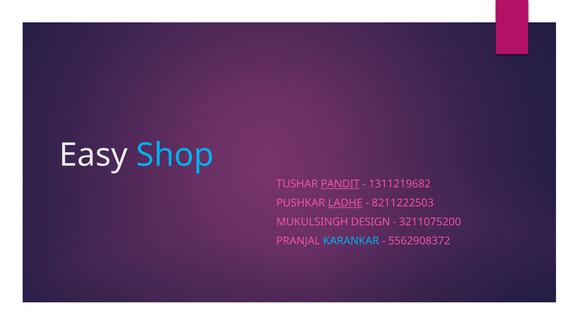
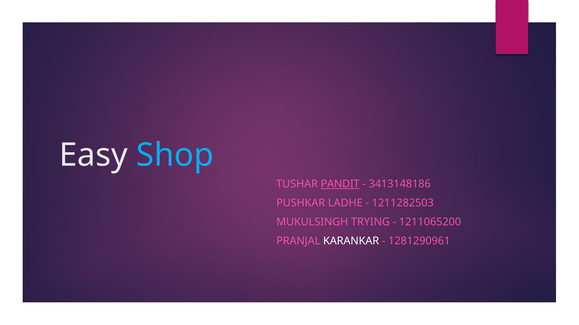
1311219682: 1311219682 -> 3413148186 (400, 184)
LADHE underline: present -> none (345, 203)
8211222503: 8211222503 -> 1211282503 (403, 203)
DESIGN: DESIGN -> TRYING (370, 222)
3211075200: 3211075200 -> 1211065200 (430, 222)
KARANKAR colour: light blue -> white (351, 241)
5562908372: 5562908372 -> 1281290961 (419, 241)
